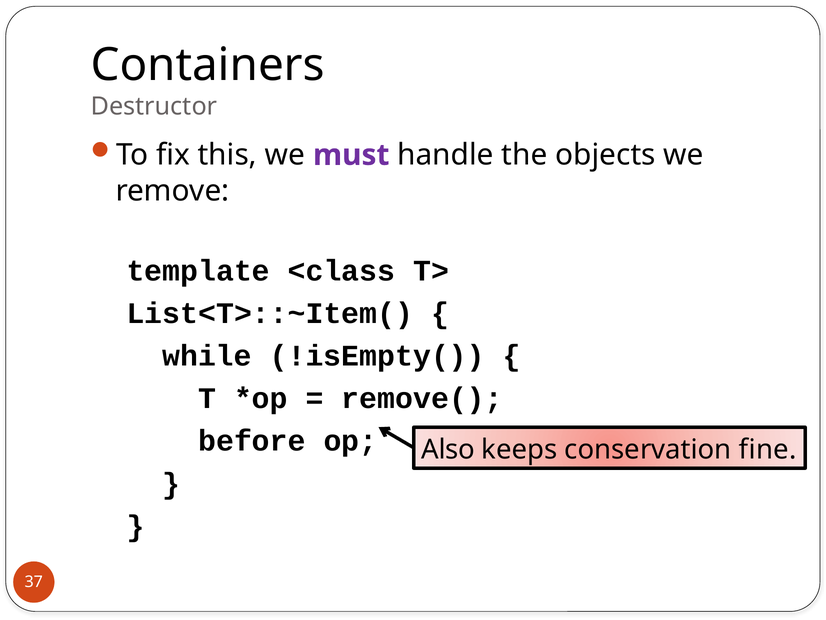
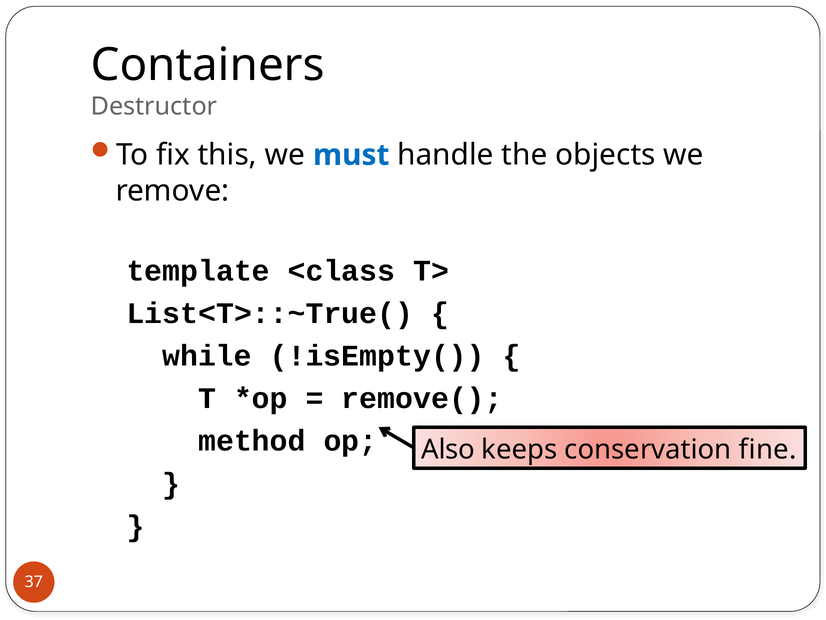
must colour: purple -> blue (351, 155)
List<T>::~Item(: List<T>::~Item( -> List<T>::~True( (270, 313)
before: before -> method (252, 441)
